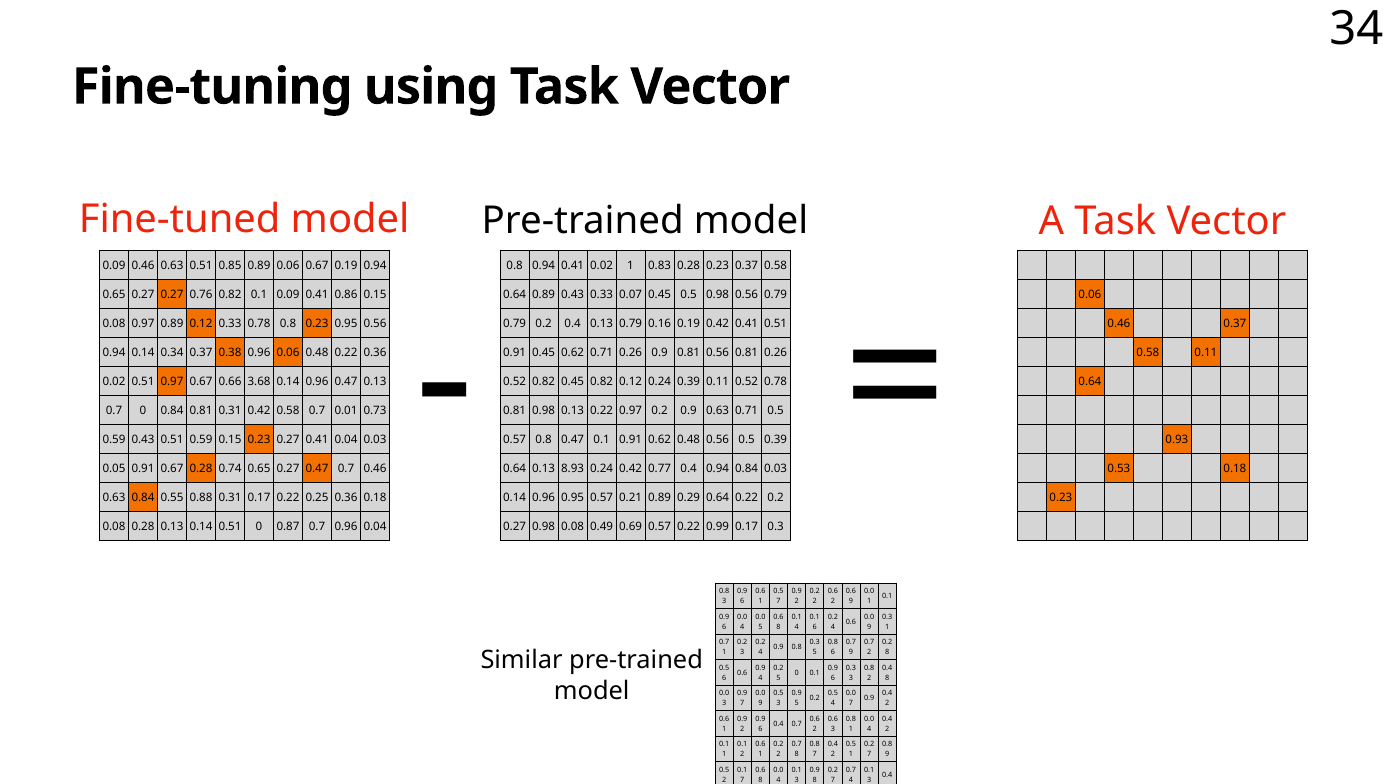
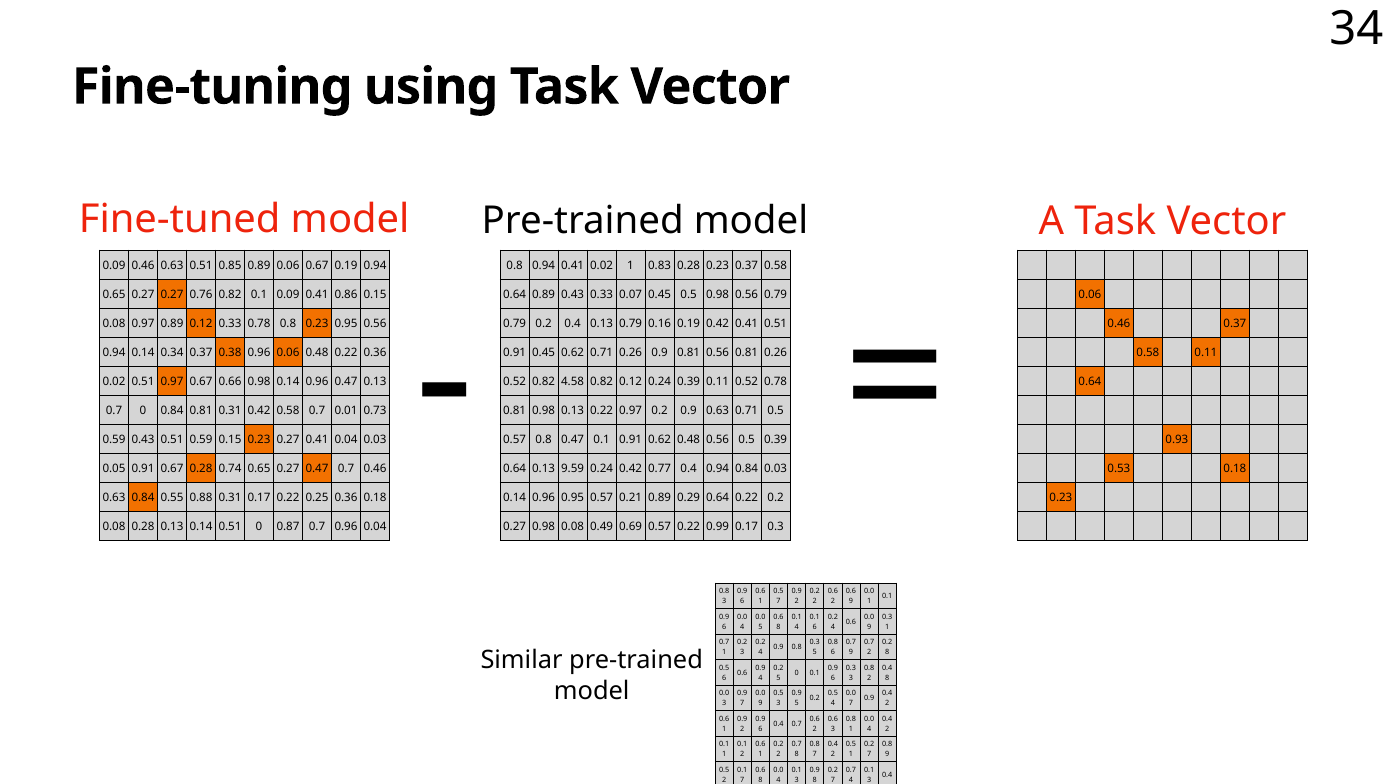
0.66 3.68: 3.68 -> 0.98 (259, 381)
0.82 0.45: 0.45 -> 4.58 (573, 381)
8.93: 8.93 -> 9.59 (573, 468)
